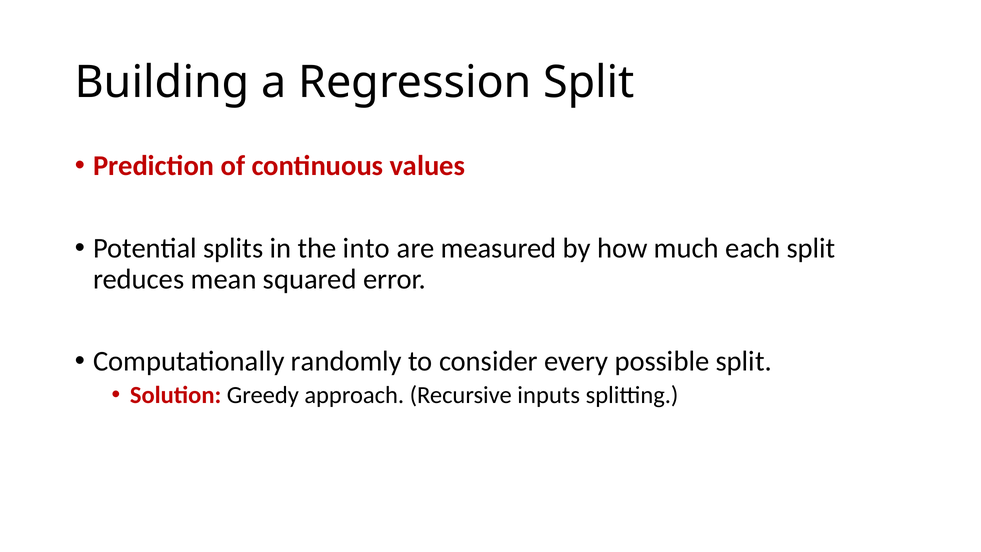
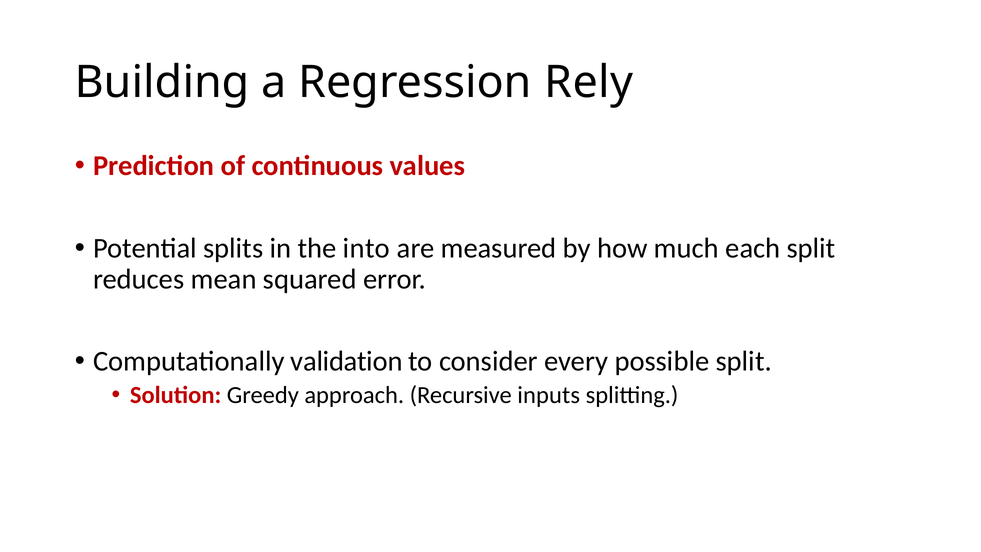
Regression Split: Split -> Rely (589, 82)
randomly: randomly -> validation (347, 361)
